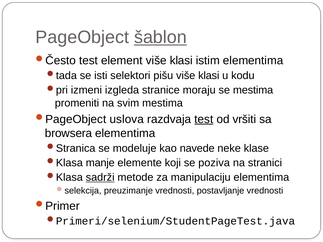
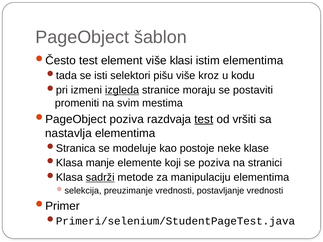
šablon underline: present -> none (160, 37)
pišu više klasi: klasi -> kroz (209, 76)
izgleda underline: none -> present (122, 90)
se mestima: mestima -> postaviti (253, 90)
uslova: uslova -> poziva (127, 119)
browsera: browsera -> nastavlja (68, 133)
navede: navede -> postoje (197, 148)
